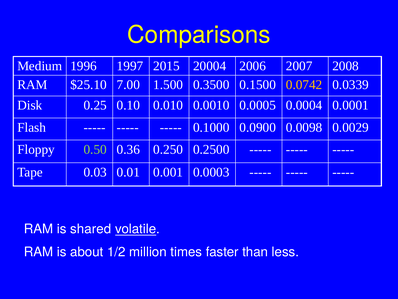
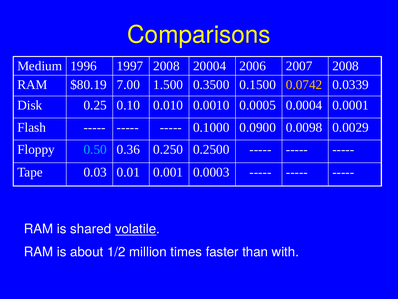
1997 2015: 2015 -> 2008 (166, 66)
$25.10: $25.10 -> $80.19 (89, 85)
0.50 colour: light green -> light blue (95, 149)
less: less -> with (285, 251)
